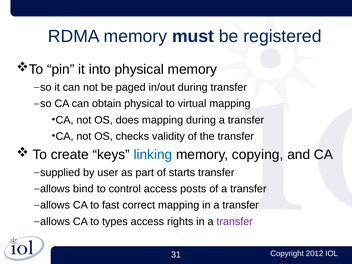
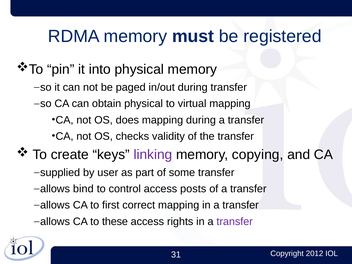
linking colour: blue -> purple (153, 155)
starts: starts -> some (182, 172)
fast: fast -> first (111, 205)
types: types -> these (115, 221)
